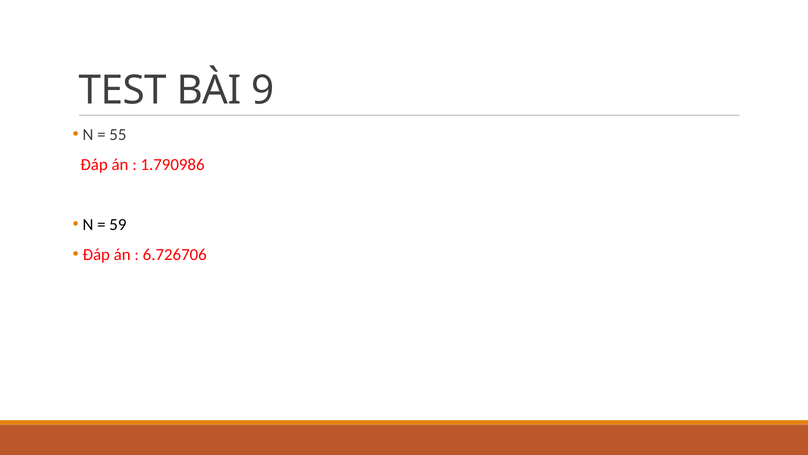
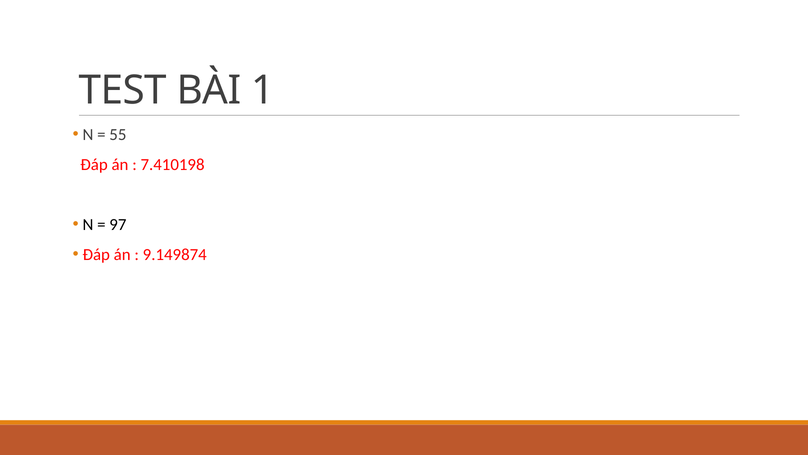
9: 9 -> 1 (263, 91)
1.790986: 1.790986 -> 7.410198 (173, 164)
59: 59 -> 97 (118, 224)
6.726706: 6.726706 -> 9.149874 (175, 254)
